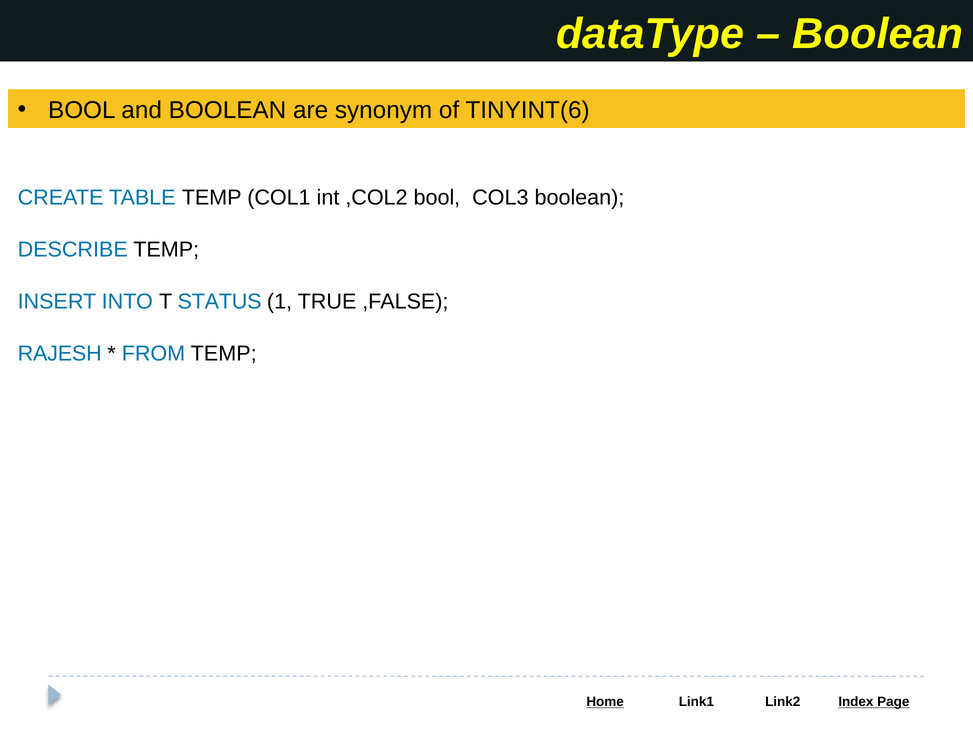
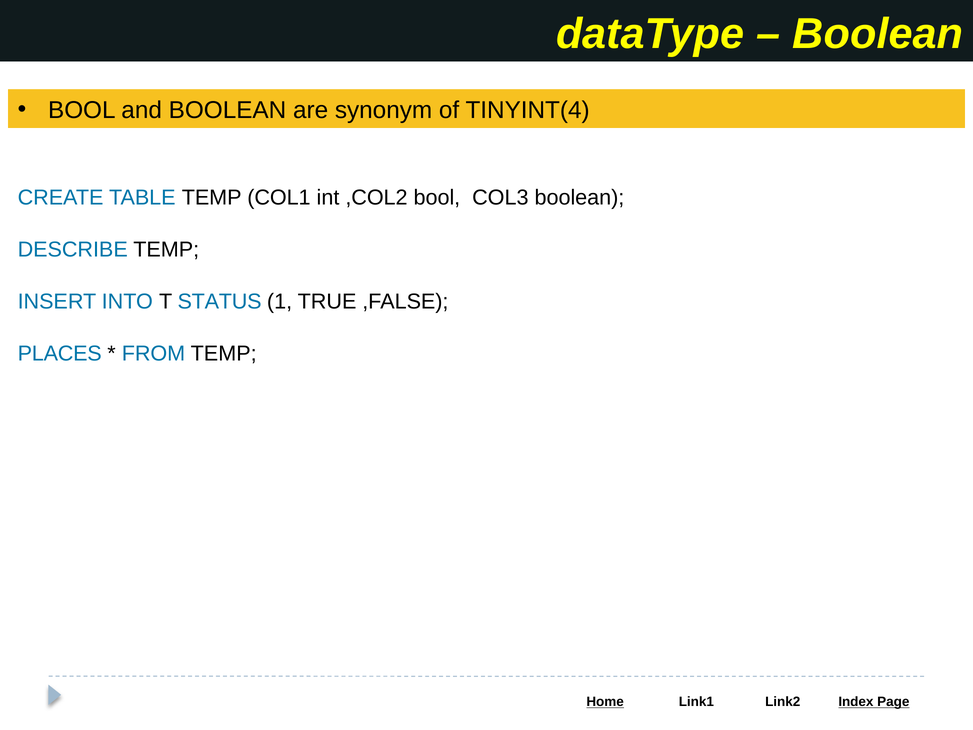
TINYINT(6: TINYINT(6 -> TINYINT(4 (528, 110)
RAJESH: RAJESH -> PLACES (60, 353)
